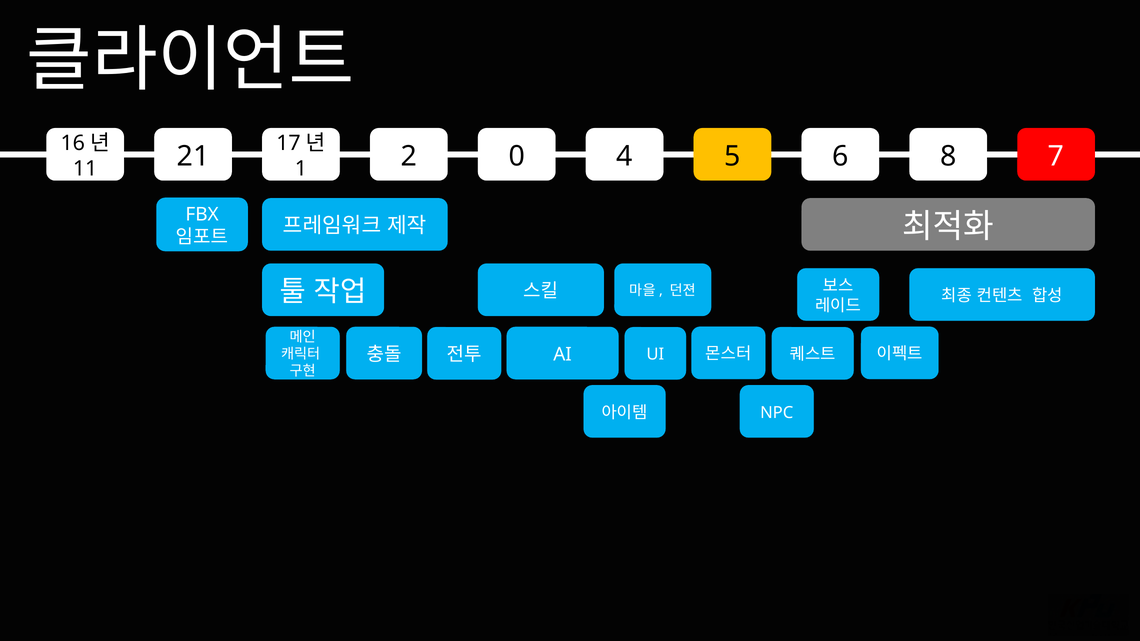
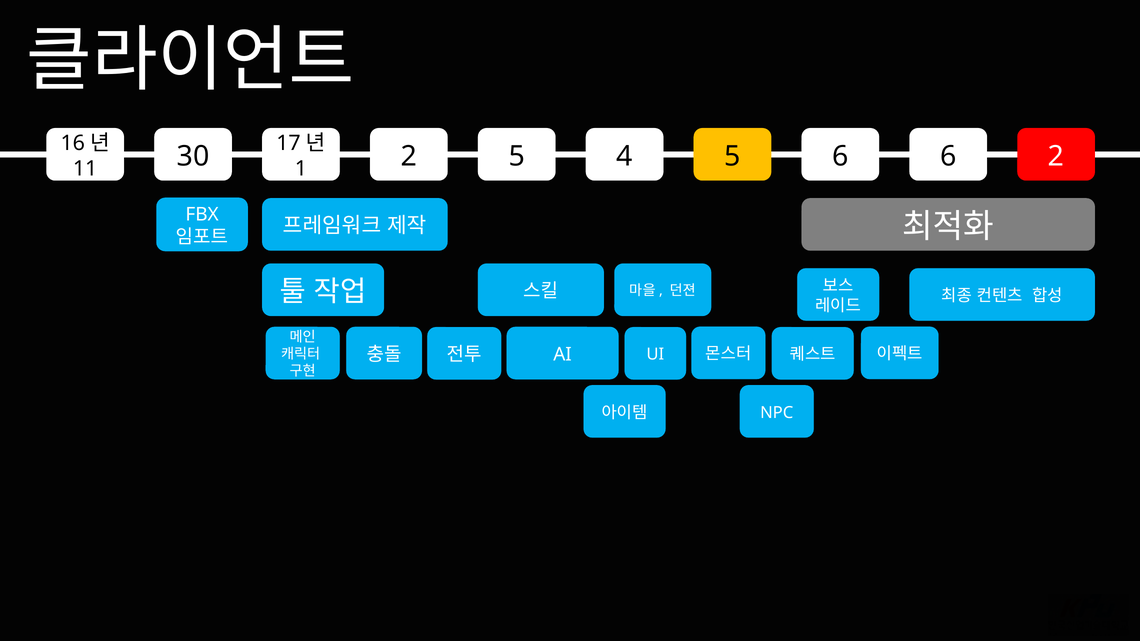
2 0: 0 -> 5 (517, 156)
6 8: 8 -> 6 (948, 156)
5 7: 7 -> 2 (1056, 156)
21: 21 -> 30 (193, 156)
